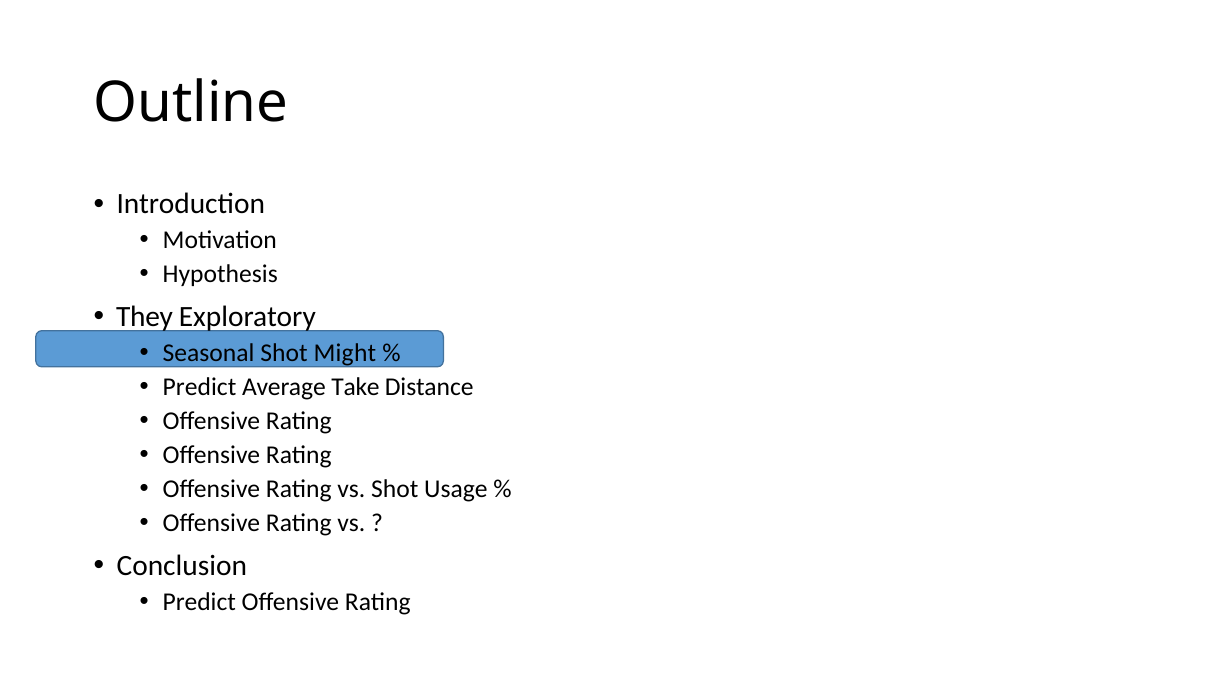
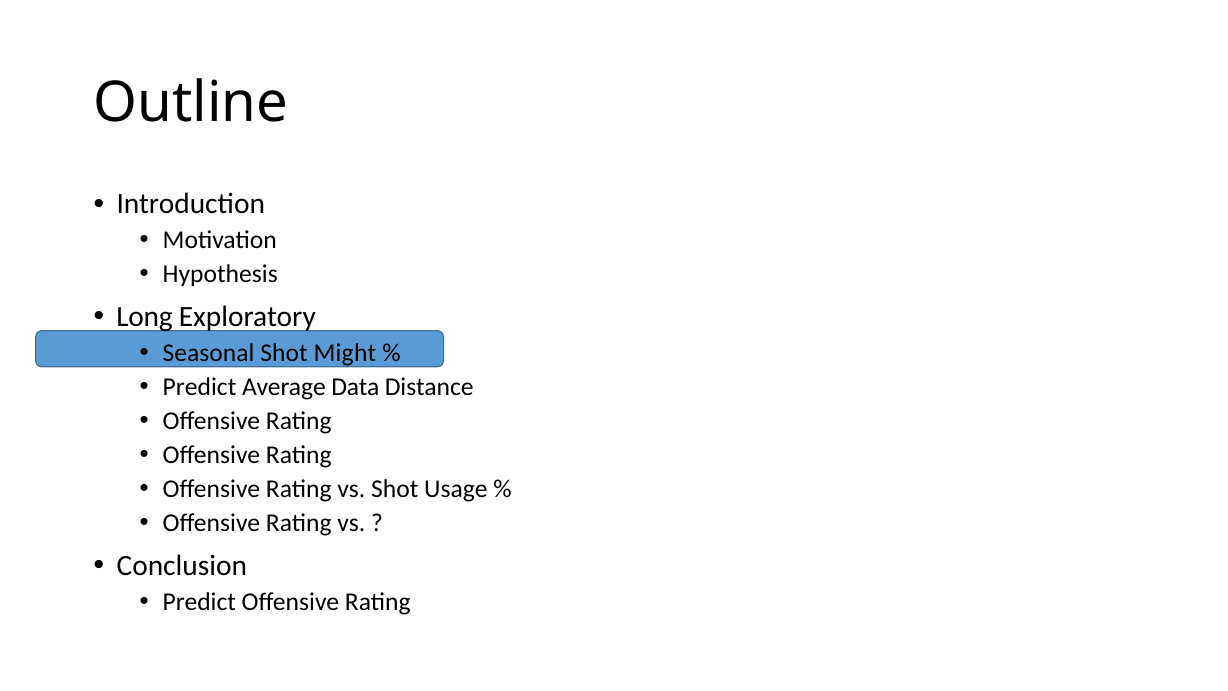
They: They -> Long (145, 317)
Take: Take -> Data (355, 387)
